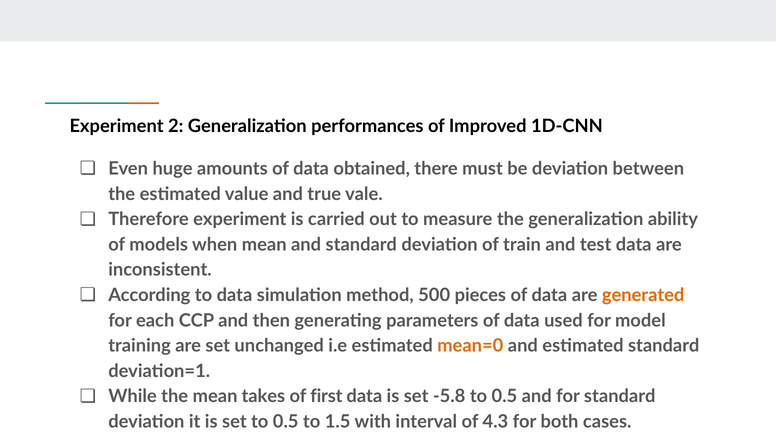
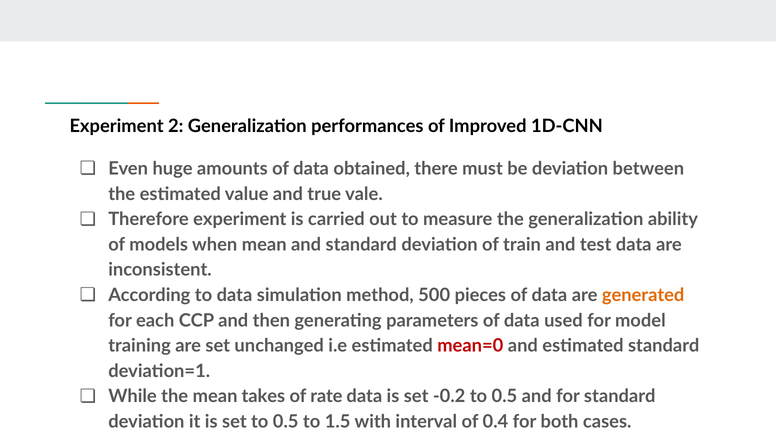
mean=0 colour: orange -> red (470, 345)
first: first -> rate (326, 396)
-5.8: -5.8 -> -0.2 (449, 396)
4.3: 4.3 -> 0.4 (495, 421)
